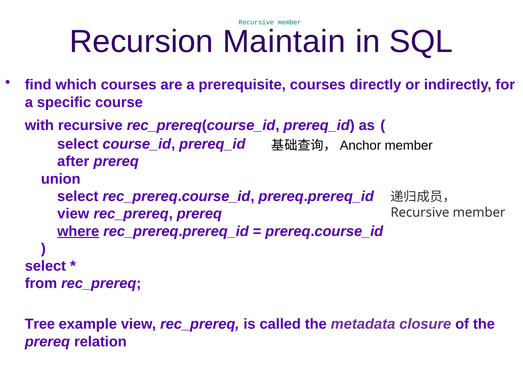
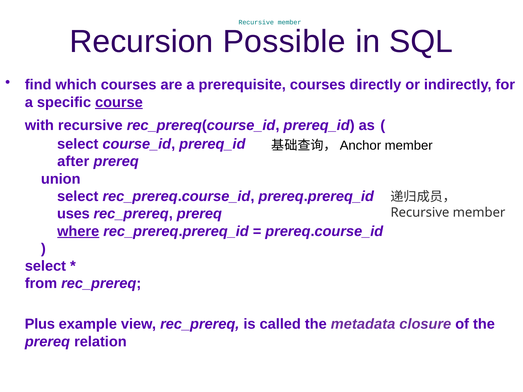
Maintain: Maintain -> Possible (284, 42)
course underline: none -> present (119, 102)
view: view -> uses (73, 214)
Tree: Tree -> Plus (40, 324)
